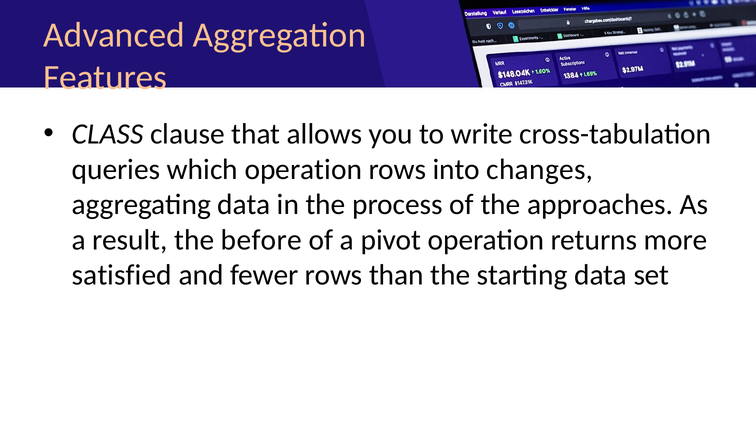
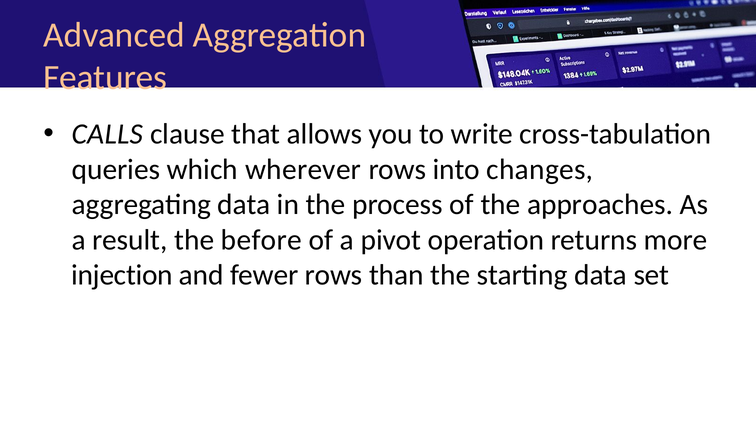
CLASS: CLASS -> CALLS (107, 134)
which operation: operation -> wherever (303, 169)
satisfied: satisfied -> injection (122, 275)
